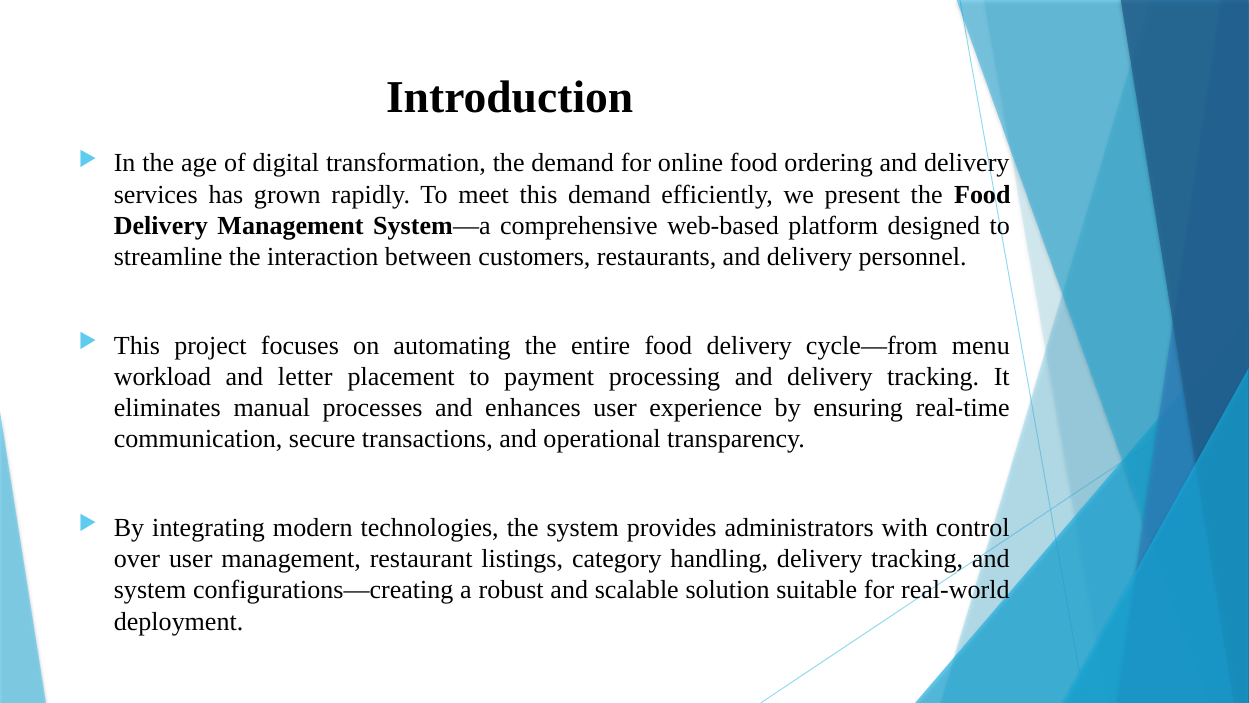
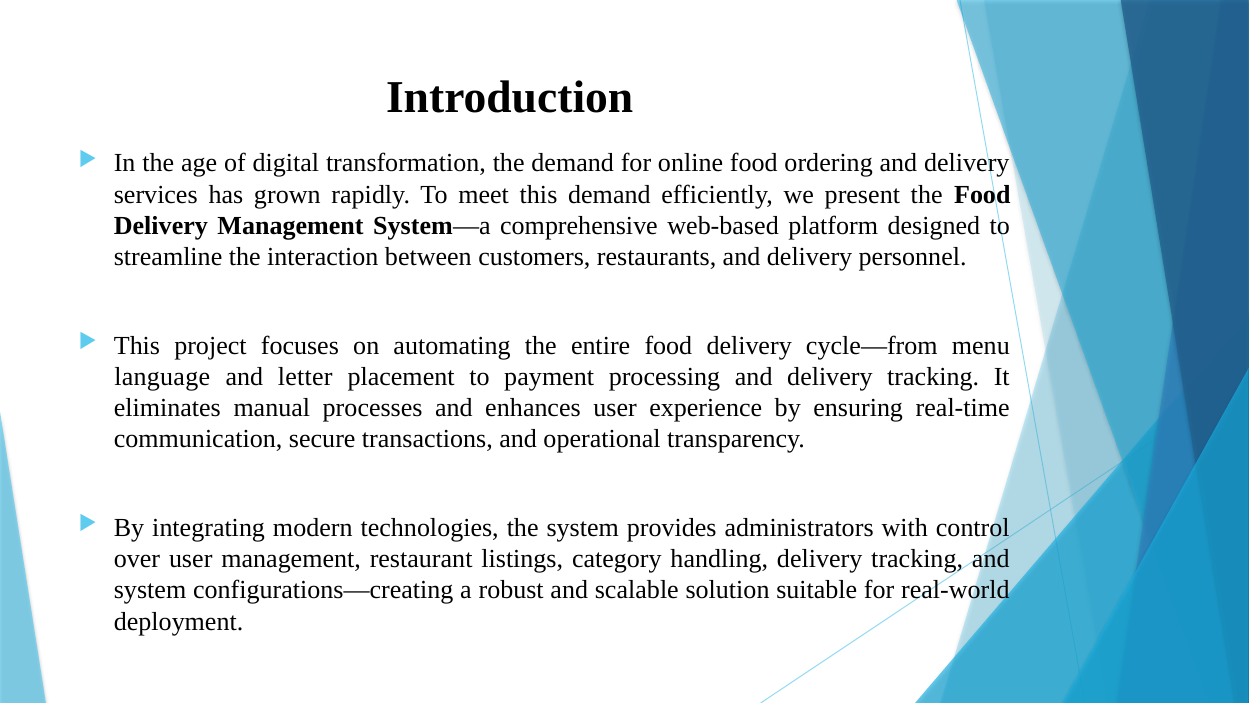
workload: workload -> language (162, 377)
